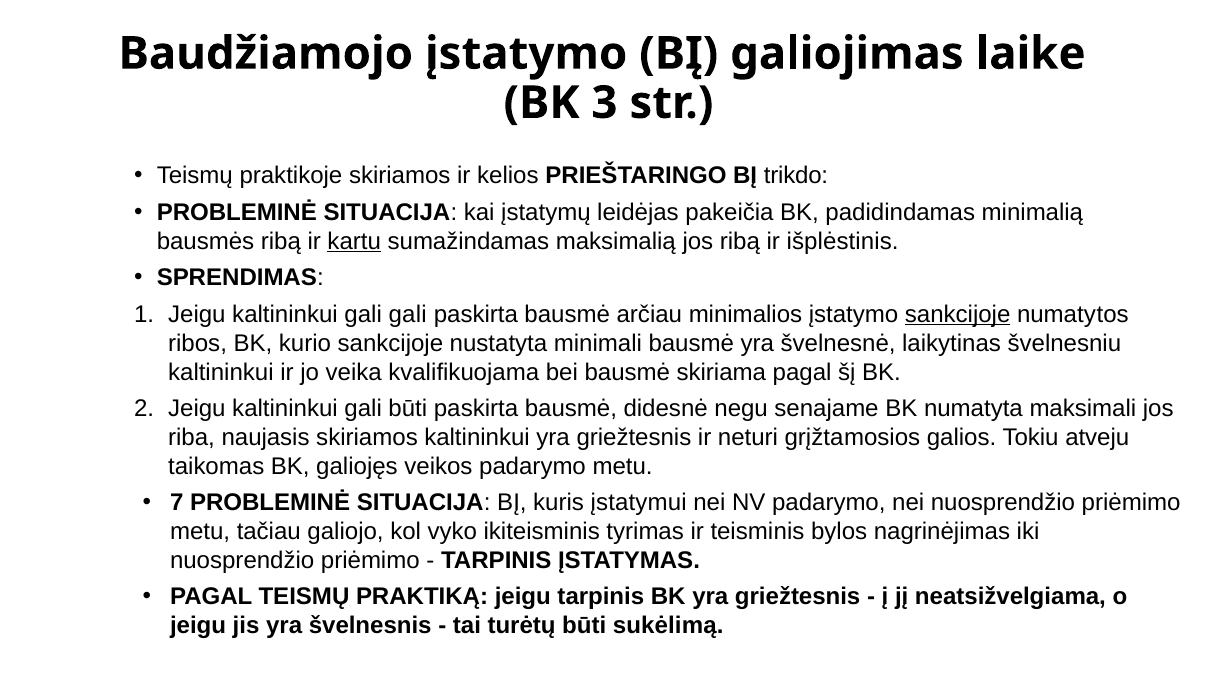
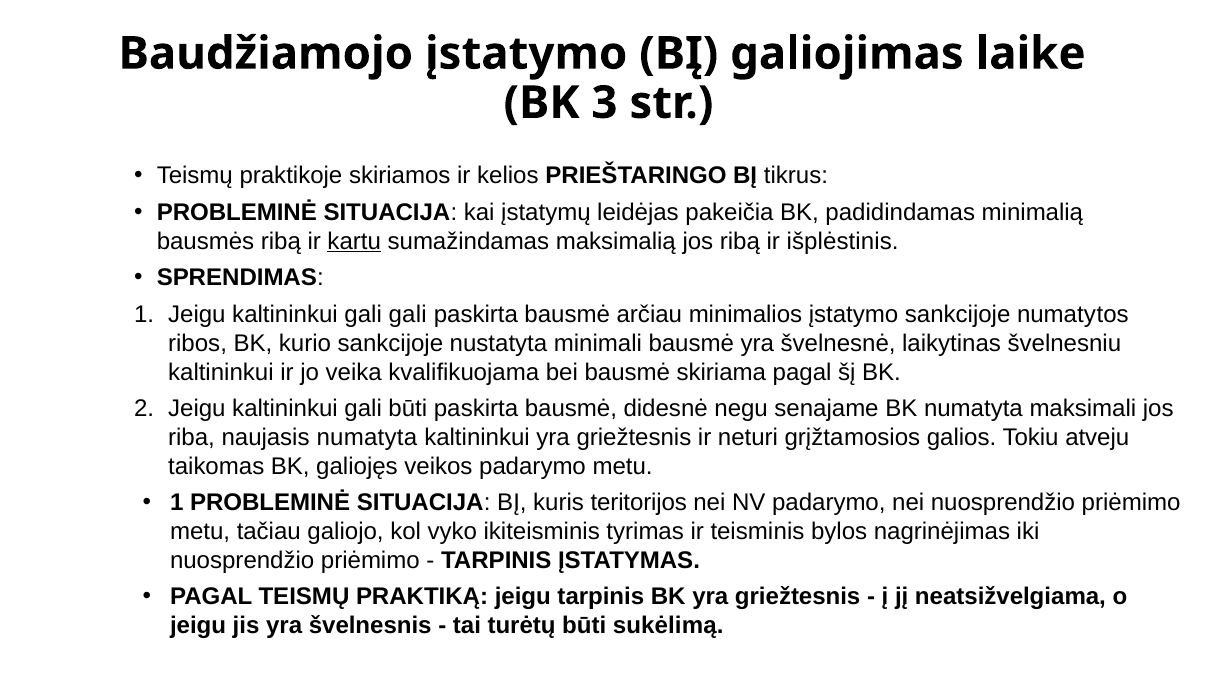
trikdo: trikdo -> tikrus (796, 176)
sankcijoje underline: present -> none (958, 315)
naujasis skiriamos: skiriamos -> numatyta (367, 438)
7: 7 -> 1 (177, 503)
įstatymui: įstatymui -> teritorijos (639, 503)
